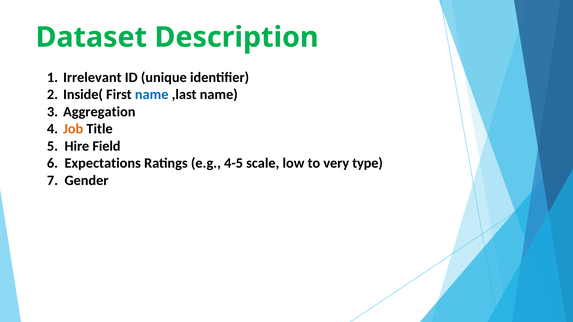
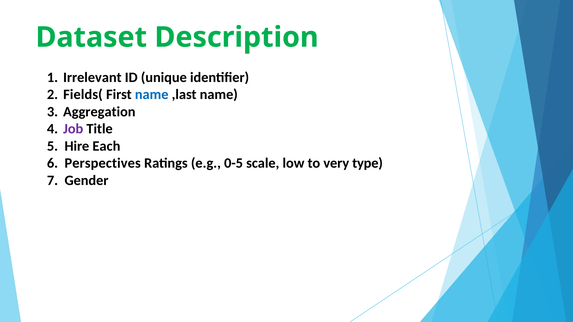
Inside(: Inside( -> Fields( (83, 95)
Job colour: orange -> purple (73, 129)
Field: Field -> Each (106, 146)
Expectations: Expectations -> Perspectives (103, 163)
4-5: 4-5 -> 0-5 (234, 163)
